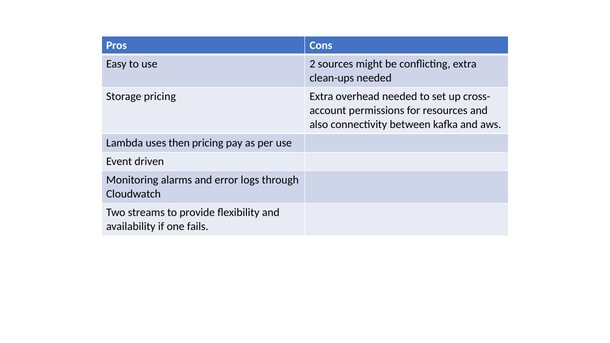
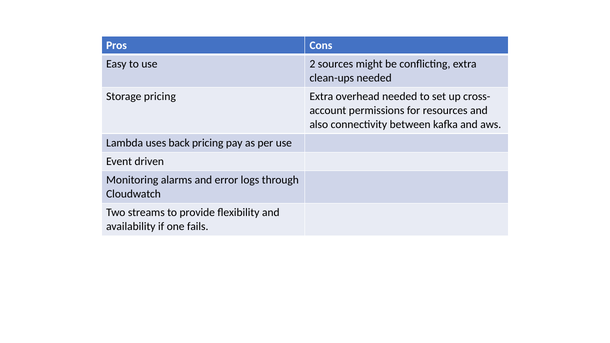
then: then -> back (179, 143)
